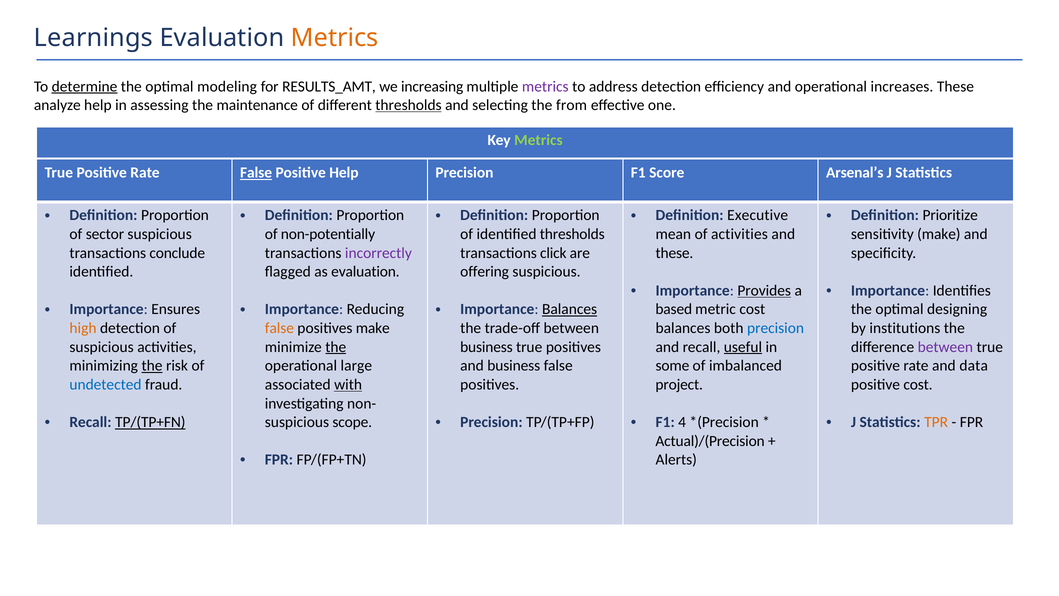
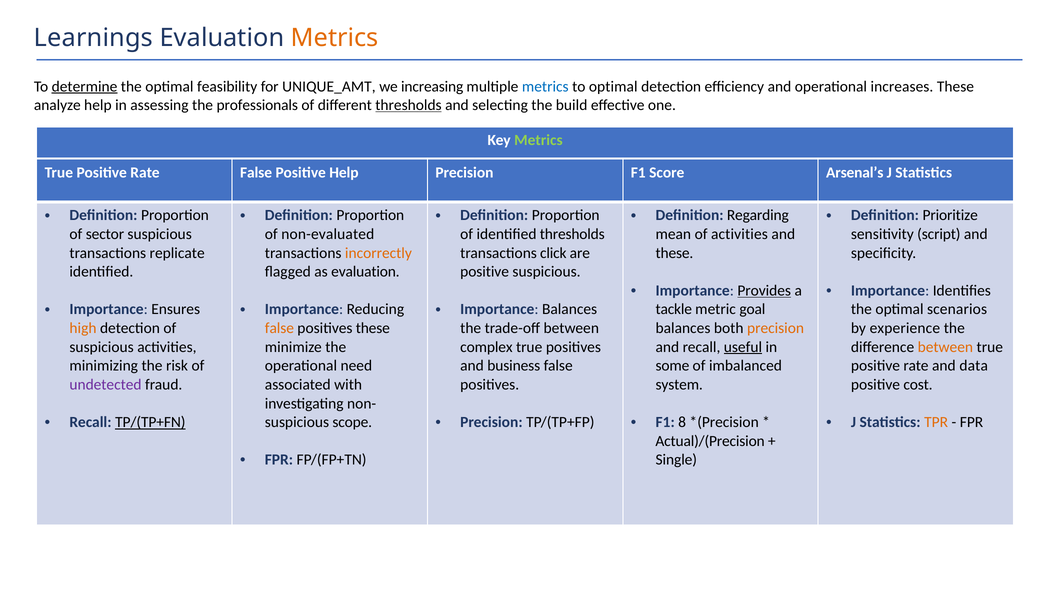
modeling: modeling -> feasibility (227, 87)
RESULTS_AMT: RESULTS_AMT -> UNIQUE_AMT (329, 87)
metrics colour: purple -> blue (545, 87)
to address: address -> optimal (613, 87)
maintenance: maintenance -> professionals (257, 105)
from: from -> build (572, 105)
False underline: present -> none (256, 173)
Executive: Executive -> Regarding (758, 215)
non-potentially: non-potentially -> non-evaluated (328, 234)
sensitivity make: make -> script (939, 234)
conclude: conclude -> replicate (177, 253)
incorrectly colour: purple -> orange (378, 253)
offering: offering -> positive (485, 272)
Balances underline: present -> none (570, 309)
based: based -> tackle (674, 309)
metric cost: cost -> goal (752, 309)
designing: designing -> scenarios (957, 309)
positives make: make -> these (373, 328)
precision colour: blue -> orange (776, 328)
institutions: institutions -> experience (905, 328)
the underline: present -> none (336, 347)
business: business -> complex (486, 347)
between colour: purple -> orange (945, 347)
the underline: present -> none (152, 366)
large: large -> need (356, 366)
undetected colour: blue -> purple (106, 384)
with underline: present -> none (348, 384)
project: project -> system (679, 384)
4: 4 -> 8 (682, 422)
Alerts: Alerts -> Single (676, 460)
